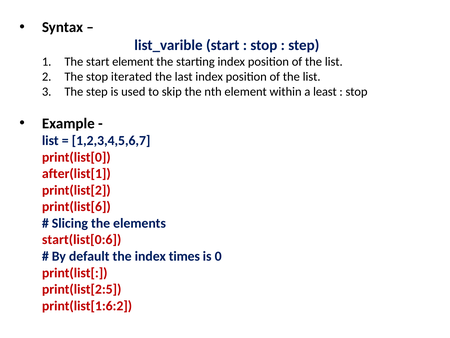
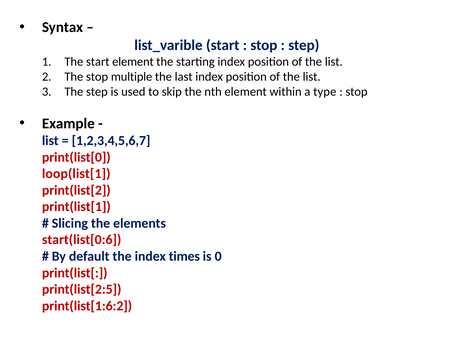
iterated: iterated -> multiple (132, 77)
least: least -> type (325, 92)
after(list[1: after(list[1 -> loop(list[1 (76, 173)
print(list[6: print(list[6 -> print(list[1 (76, 206)
